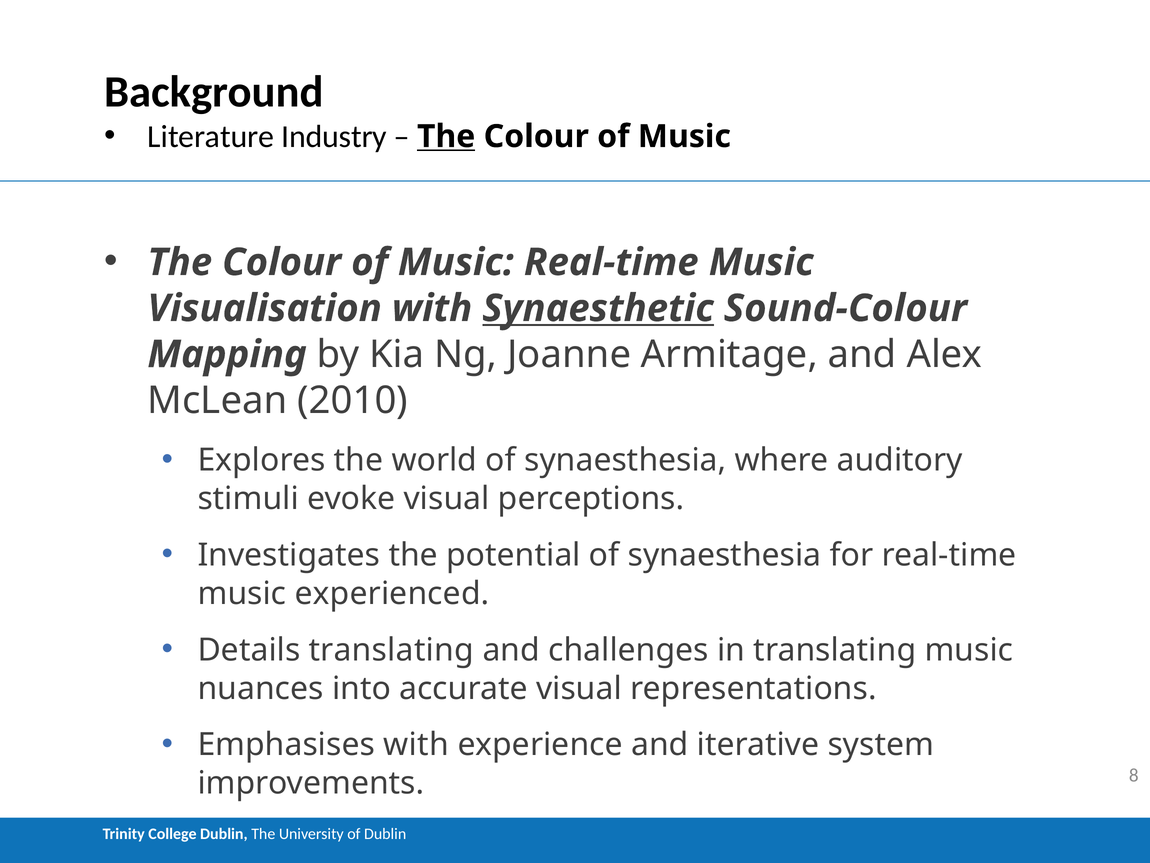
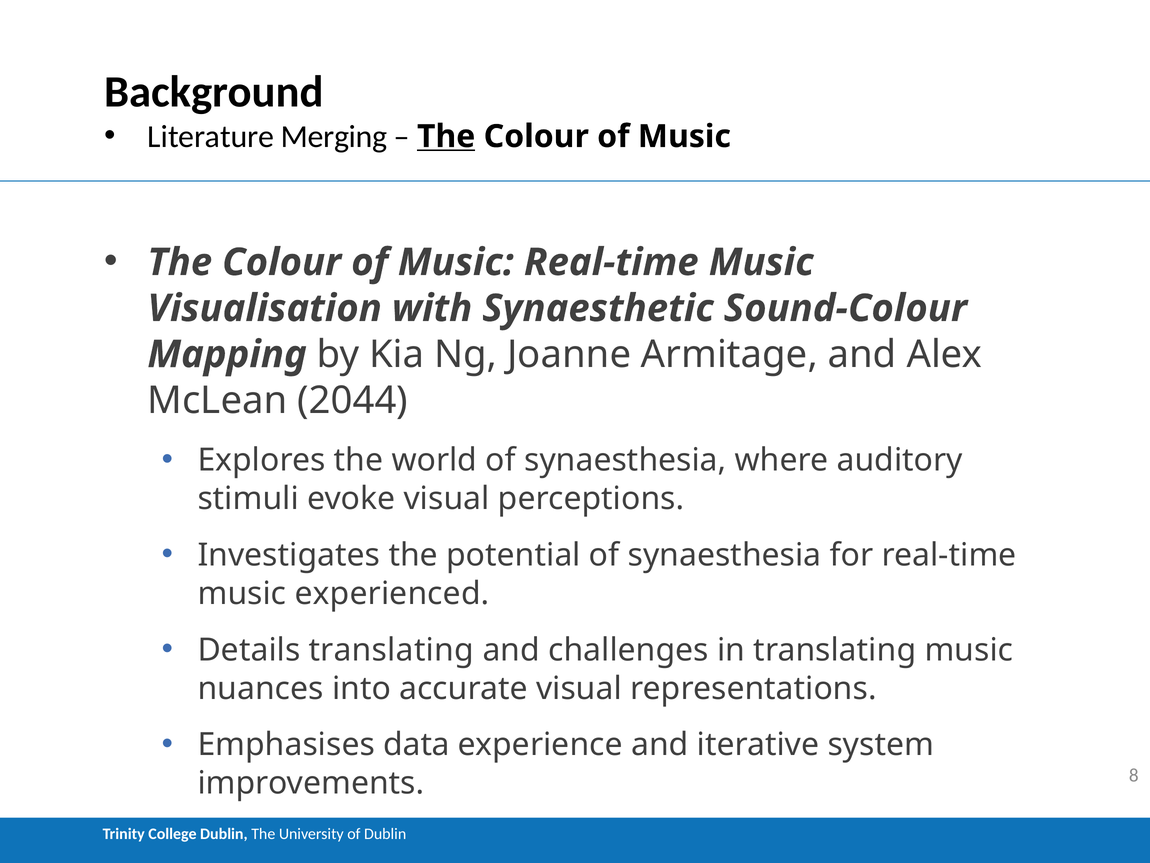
Industry: Industry -> Merging (334, 136)
Synaesthetic underline: present -> none (598, 308)
2010: 2010 -> 2044 (353, 400)
Emphasises with: with -> data (417, 745)
